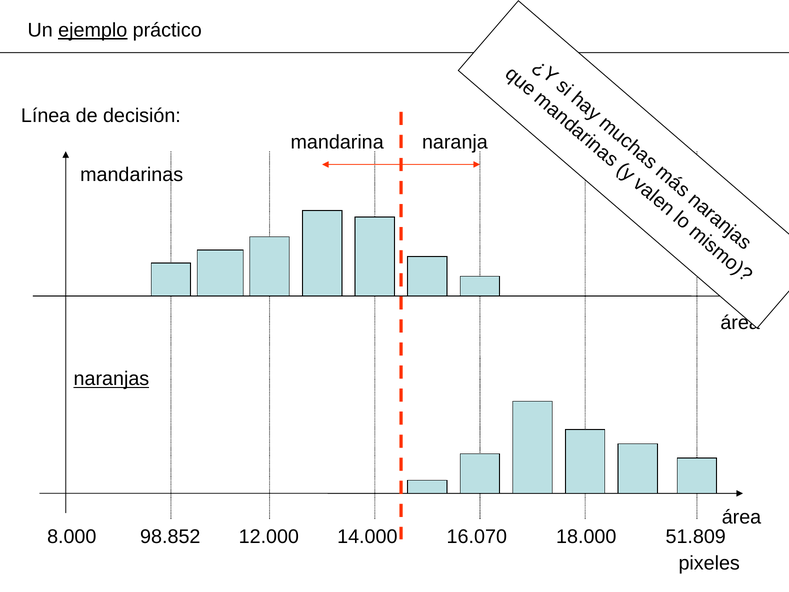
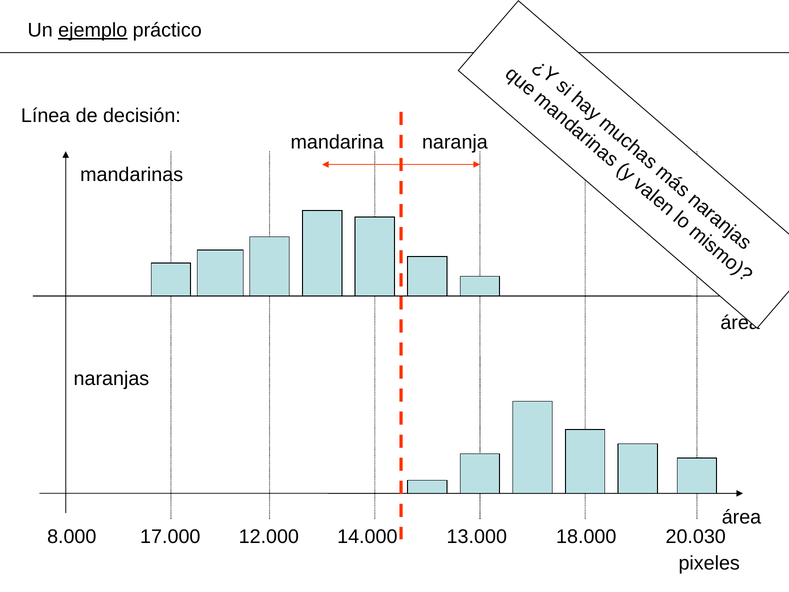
naranjas underline: present -> none (111, 379)
98.852: 98.852 -> 17.000 (170, 537)
16.070: 16.070 -> 13.000 (477, 537)
51.809: 51.809 -> 20.030 (696, 537)
